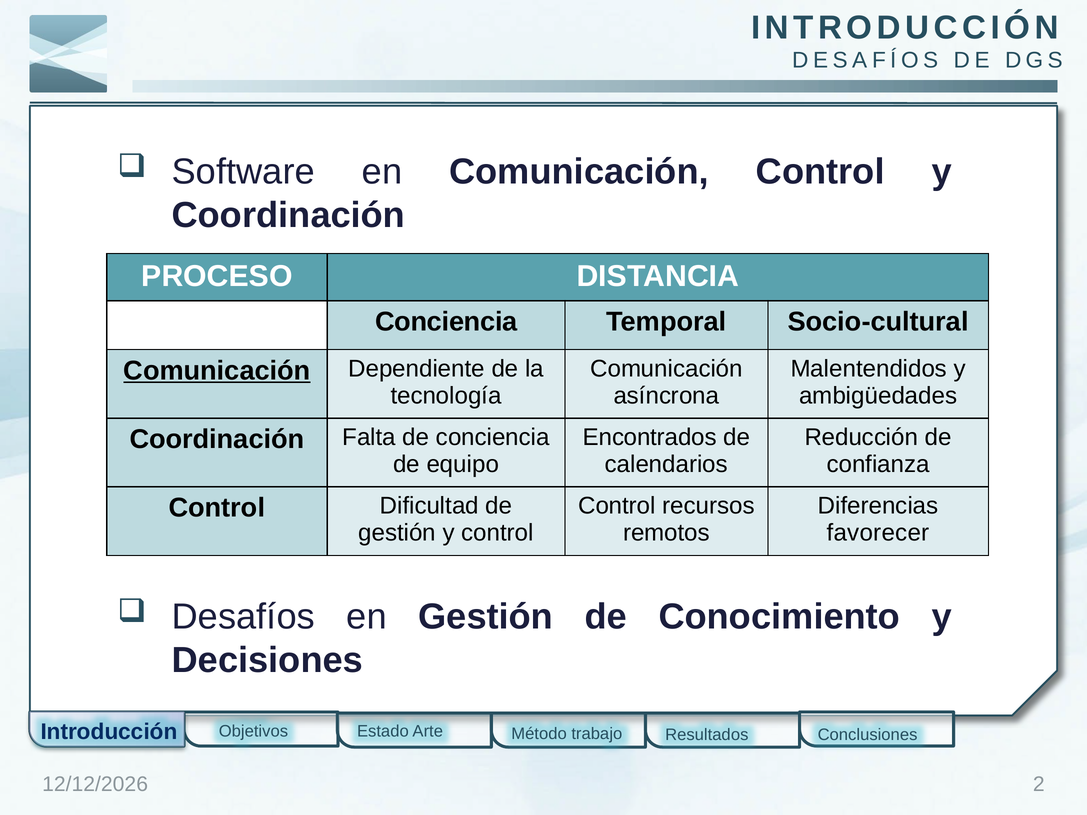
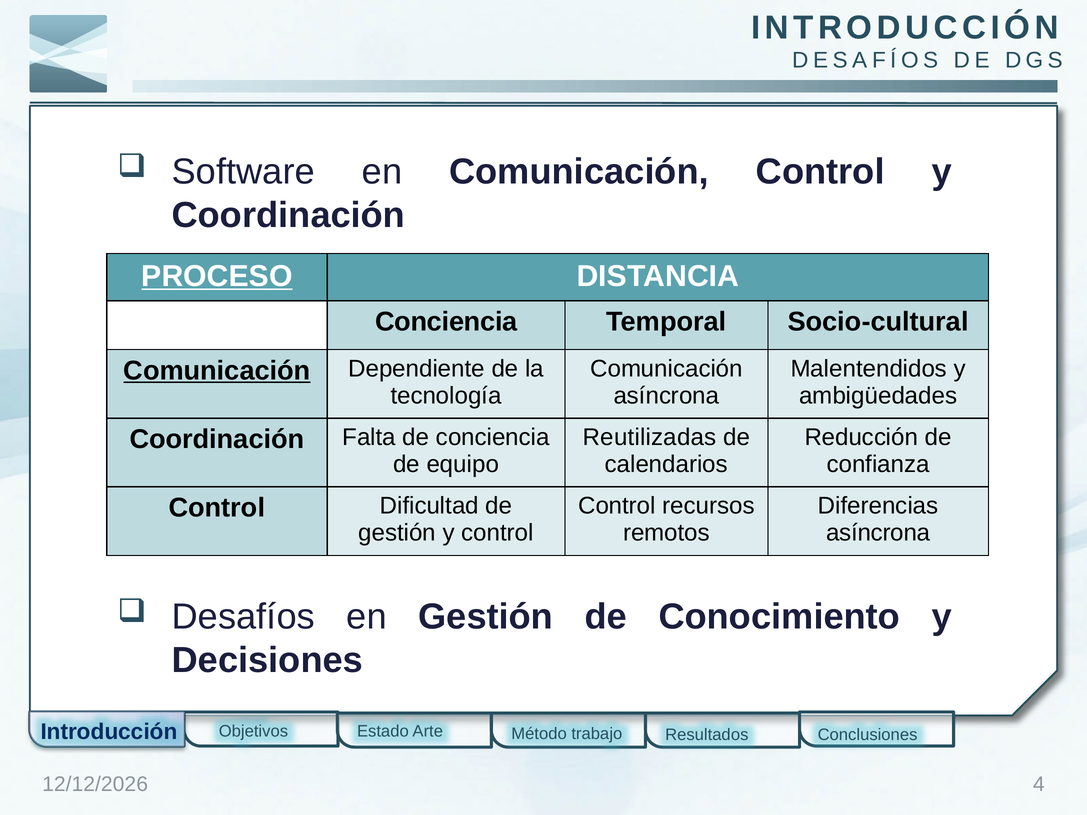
PROCESO underline: none -> present (217, 276)
Encontrados: Encontrados -> Reutilizadas (650, 438)
favorecer: favorecer -> asíncrona (878, 533)
2: 2 -> 4 (1039, 785)
